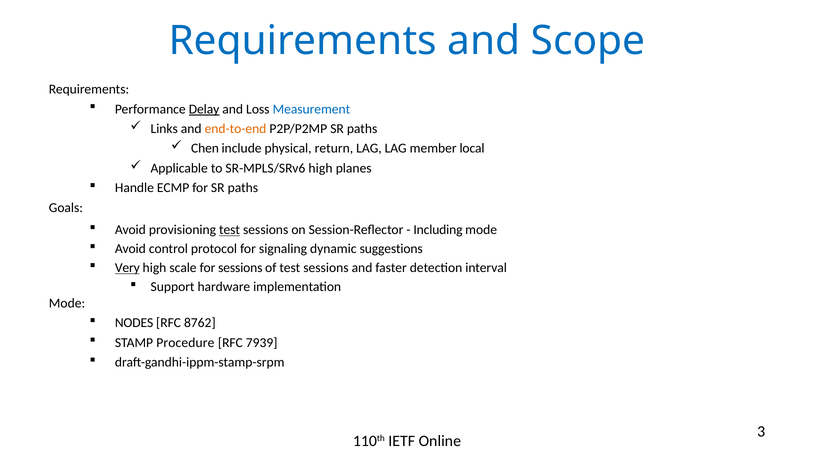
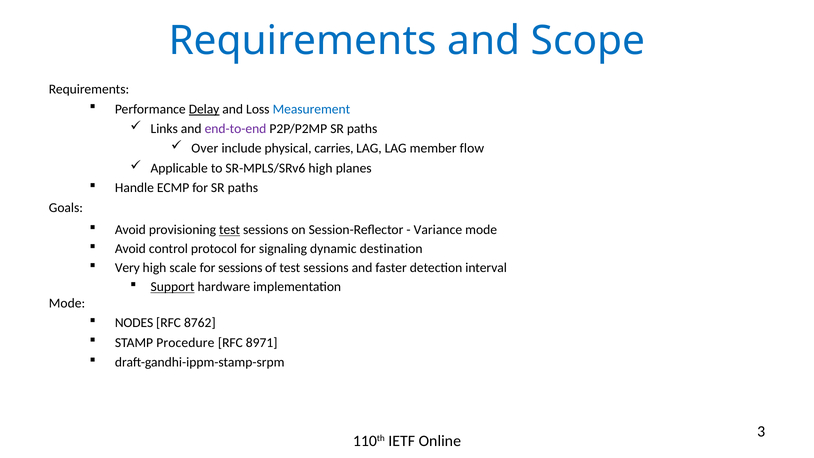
end-to-end colour: orange -> purple (235, 129)
Chen: Chen -> Over (205, 148)
return: return -> carries (334, 148)
local: local -> flow (472, 148)
Including: Including -> Variance (438, 230)
suggestions: suggestions -> destination (391, 249)
Very underline: present -> none (127, 268)
Support underline: none -> present (173, 287)
7939: 7939 -> 8971 (262, 343)
